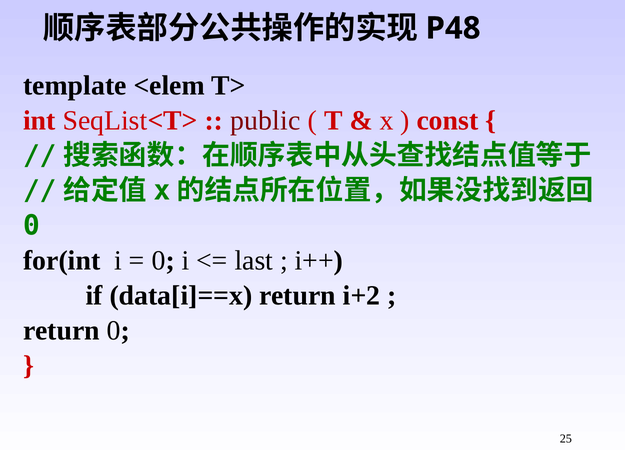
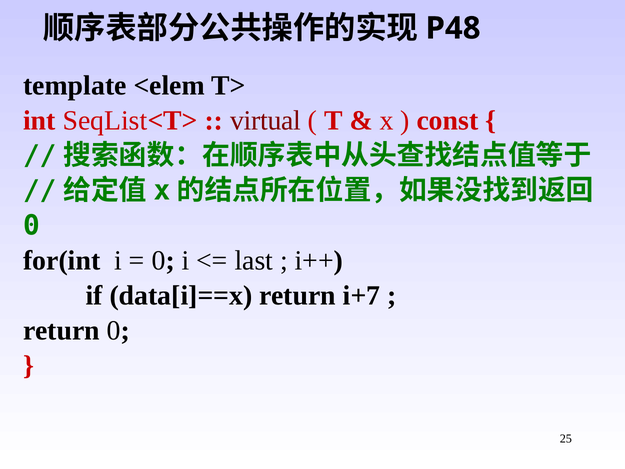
public: public -> virtual (266, 120)
i+2: i+2 -> i+7 (362, 295)
